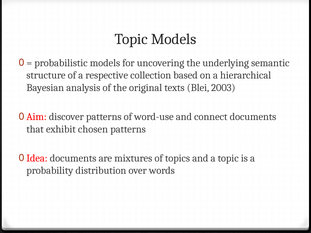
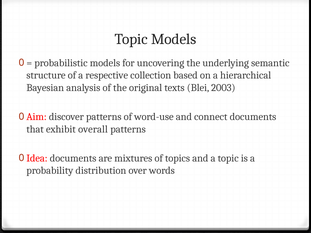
chosen: chosen -> overall (93, 129)
